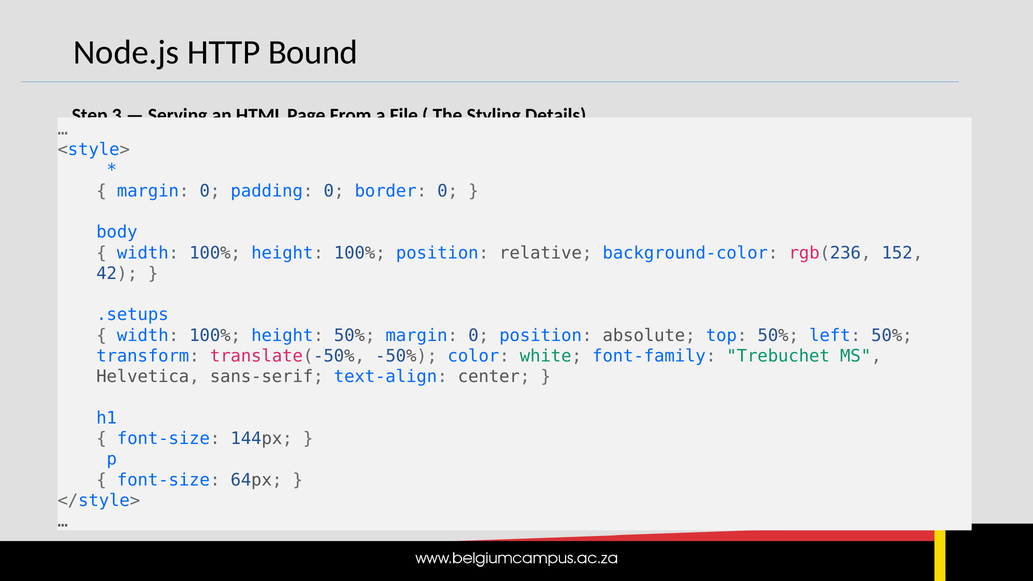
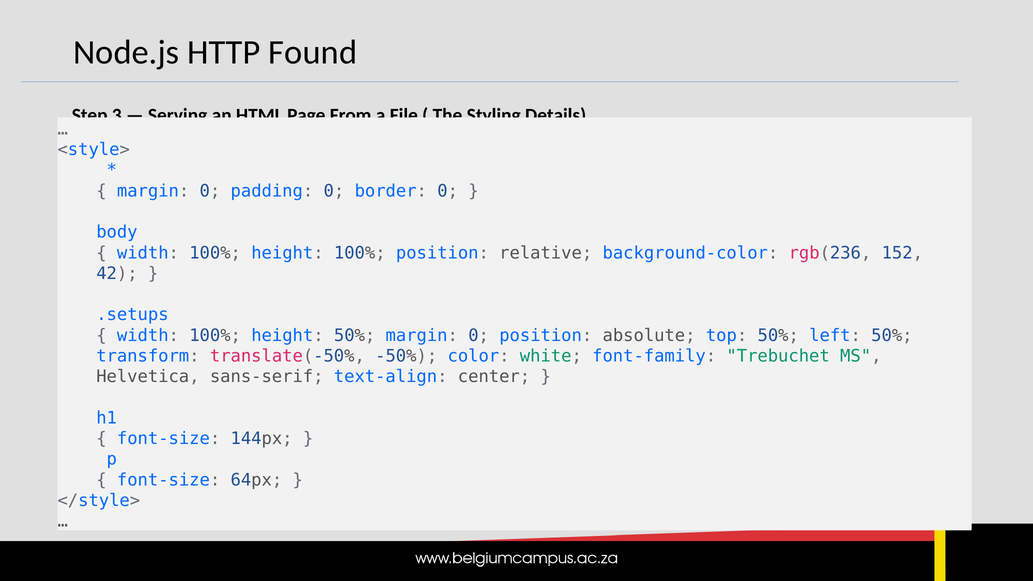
Bound: Bound -> Found (313, 52)
